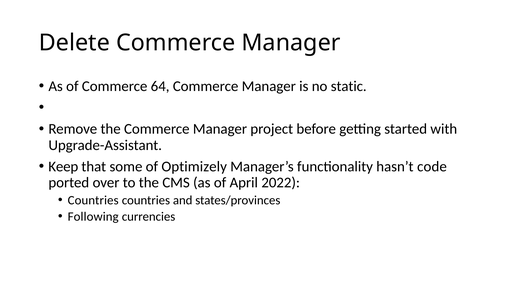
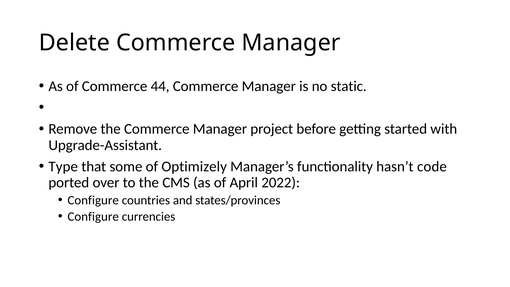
64: 64 -> 44 (160, 86)
Keep: Keep -> Type (63, 166)
Countries: Countries -> Configure (93, 200)
Following: Following -> Configure (93, 217)
